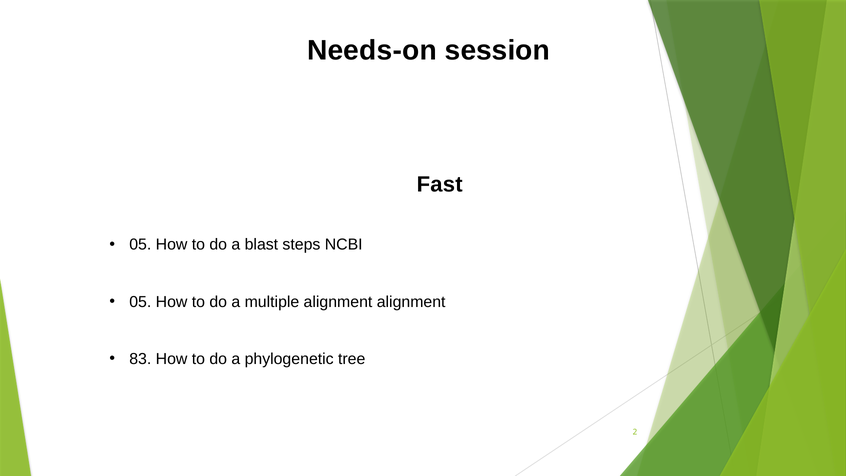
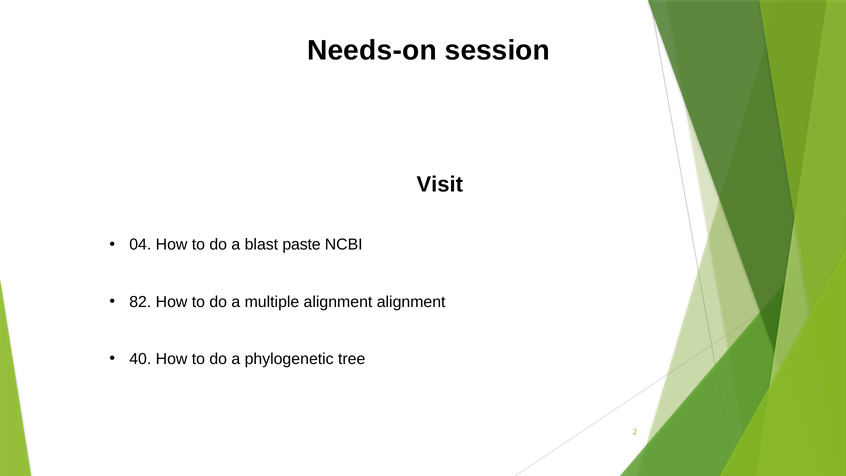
Fast: Fast -> Visit (440, 184)
05: 05 -> 04 (140, 245)
steps: steps -> paste (302, 245)
05: 05 -> 82 (140, 302)
83: 83 -> 40 (140, 359)
